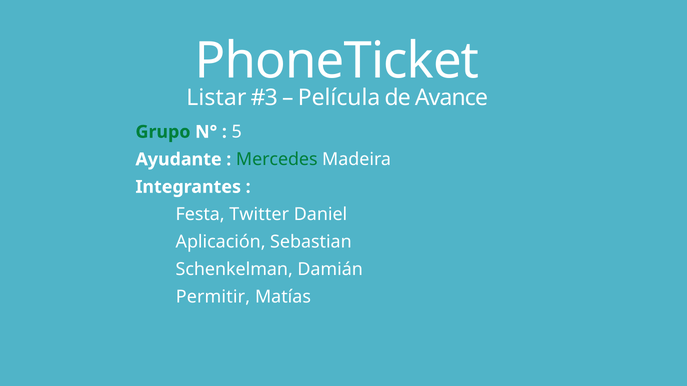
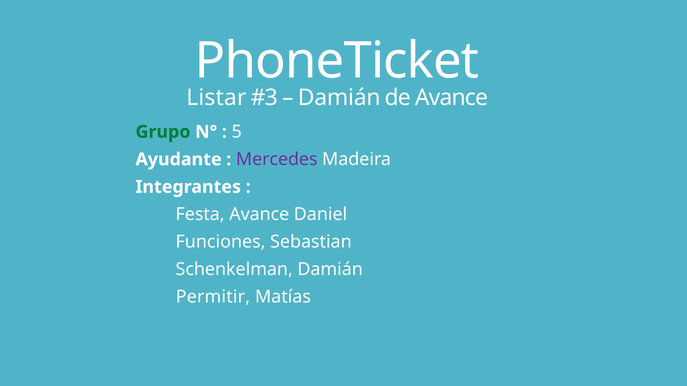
Película: Película -> Damián (339, 98)
Mercedes colour: green -> purple (277, 160)
Festa Twitter: Twitter -> Avance (259, 215)
Aplicación: Aplicación -> Funciones (221, 242)
